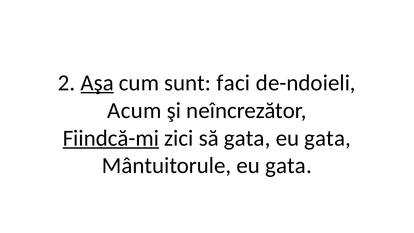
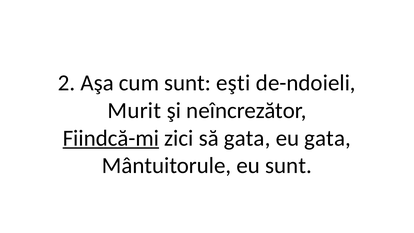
Aşa underline: present -> none (97, 83)
faci: faci -> eşti (233, 83)
Acum: Acum -> Murit (134, 110)
Mântuitorule eu gata: gata -> sunt (289, 166)
